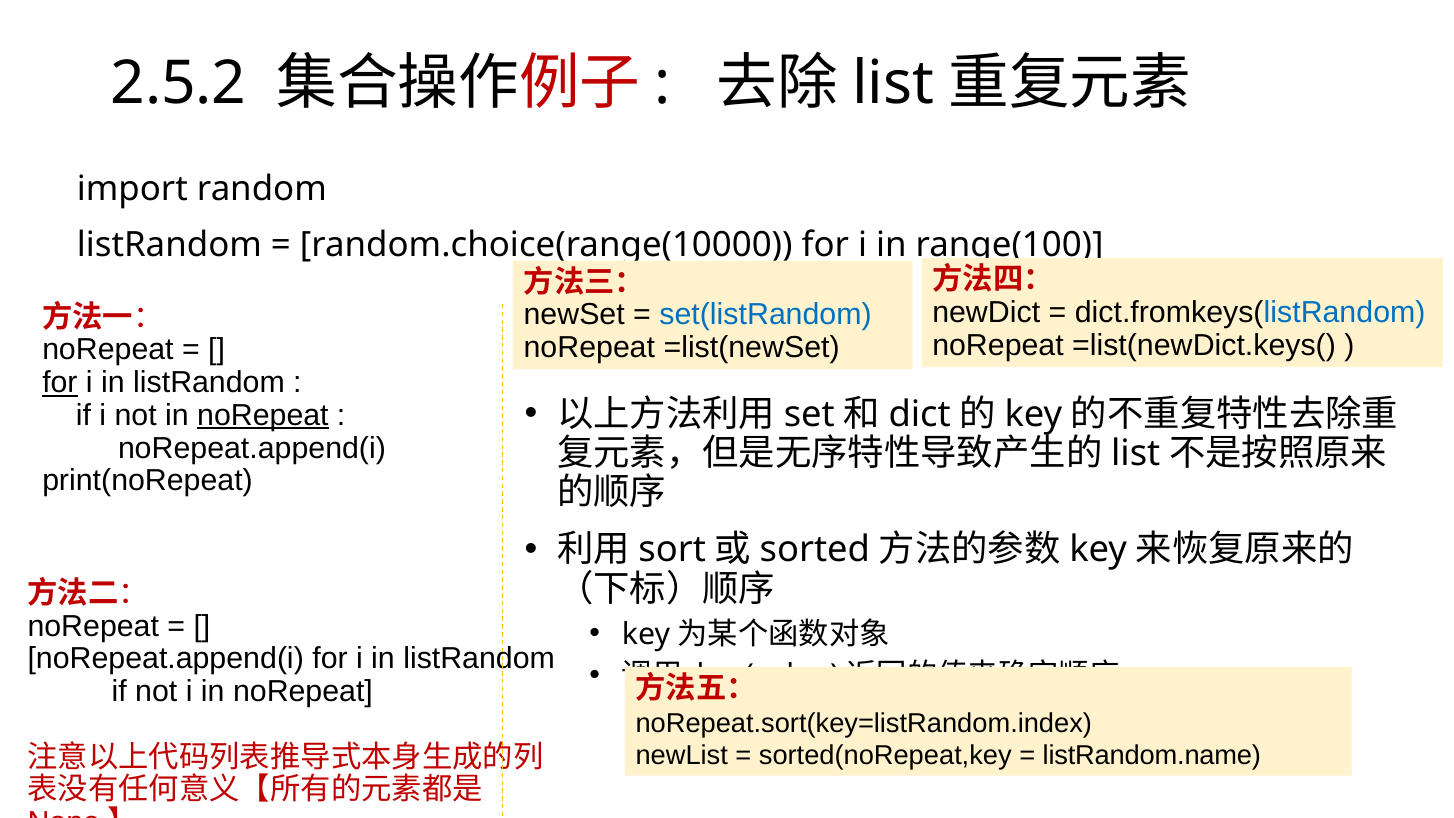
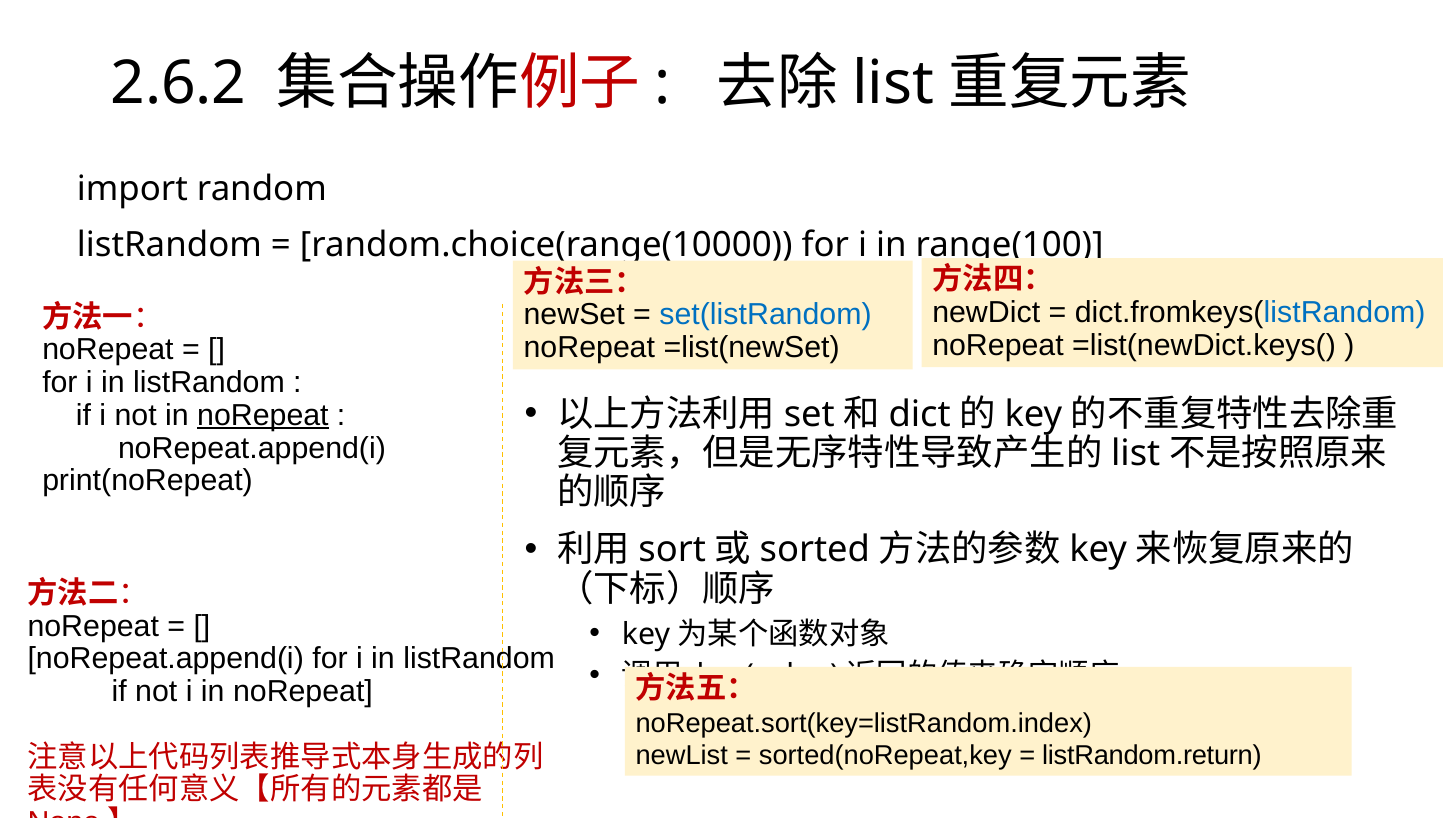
2.5.2: 2.5.2 -> 2.6.2 (179, 84)
for underline: present -> none (60, 383)
listRandom.name: listRandom.name -> listRandom.return (1152, 756)
